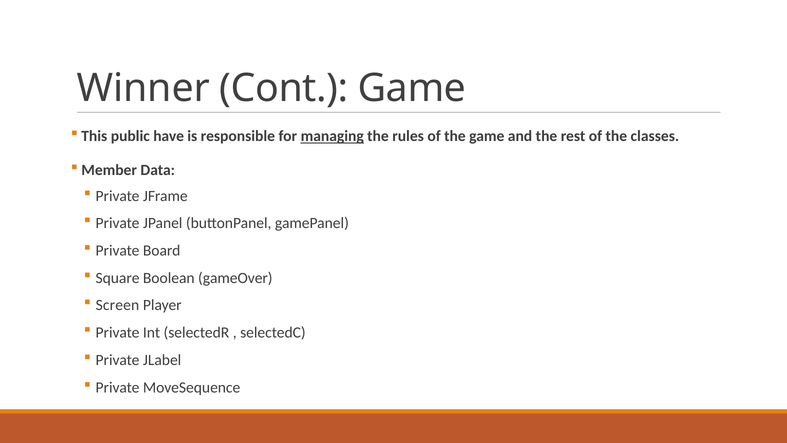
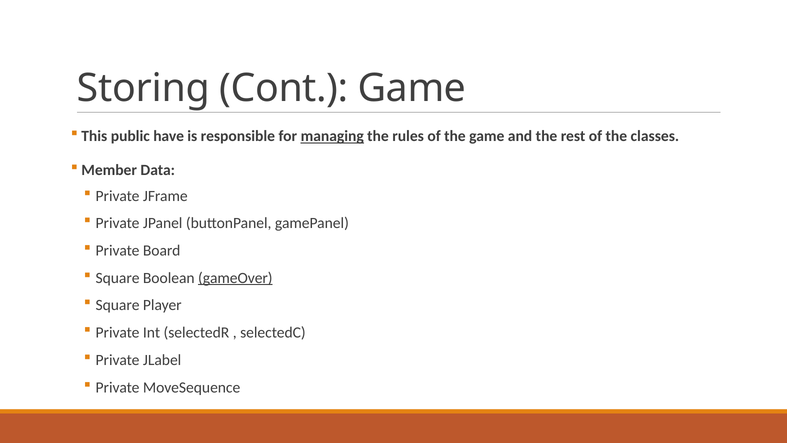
Winner: Winner -> Storing (143, 88)
gameOver underline: none -> present (235, 278)
Screen: Screen -> Square (118, 305)
